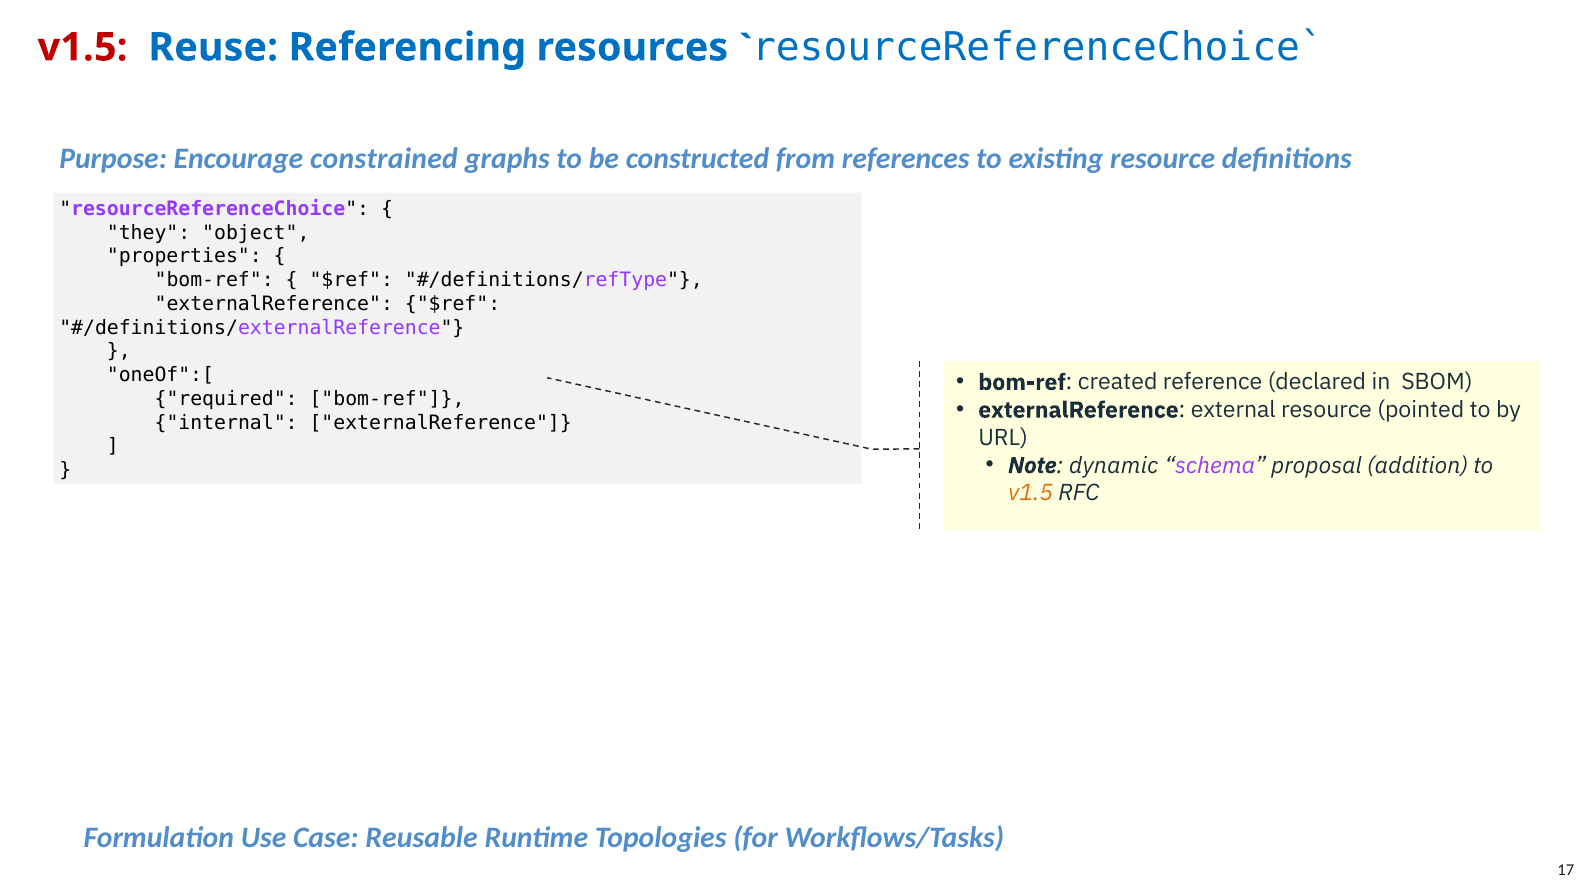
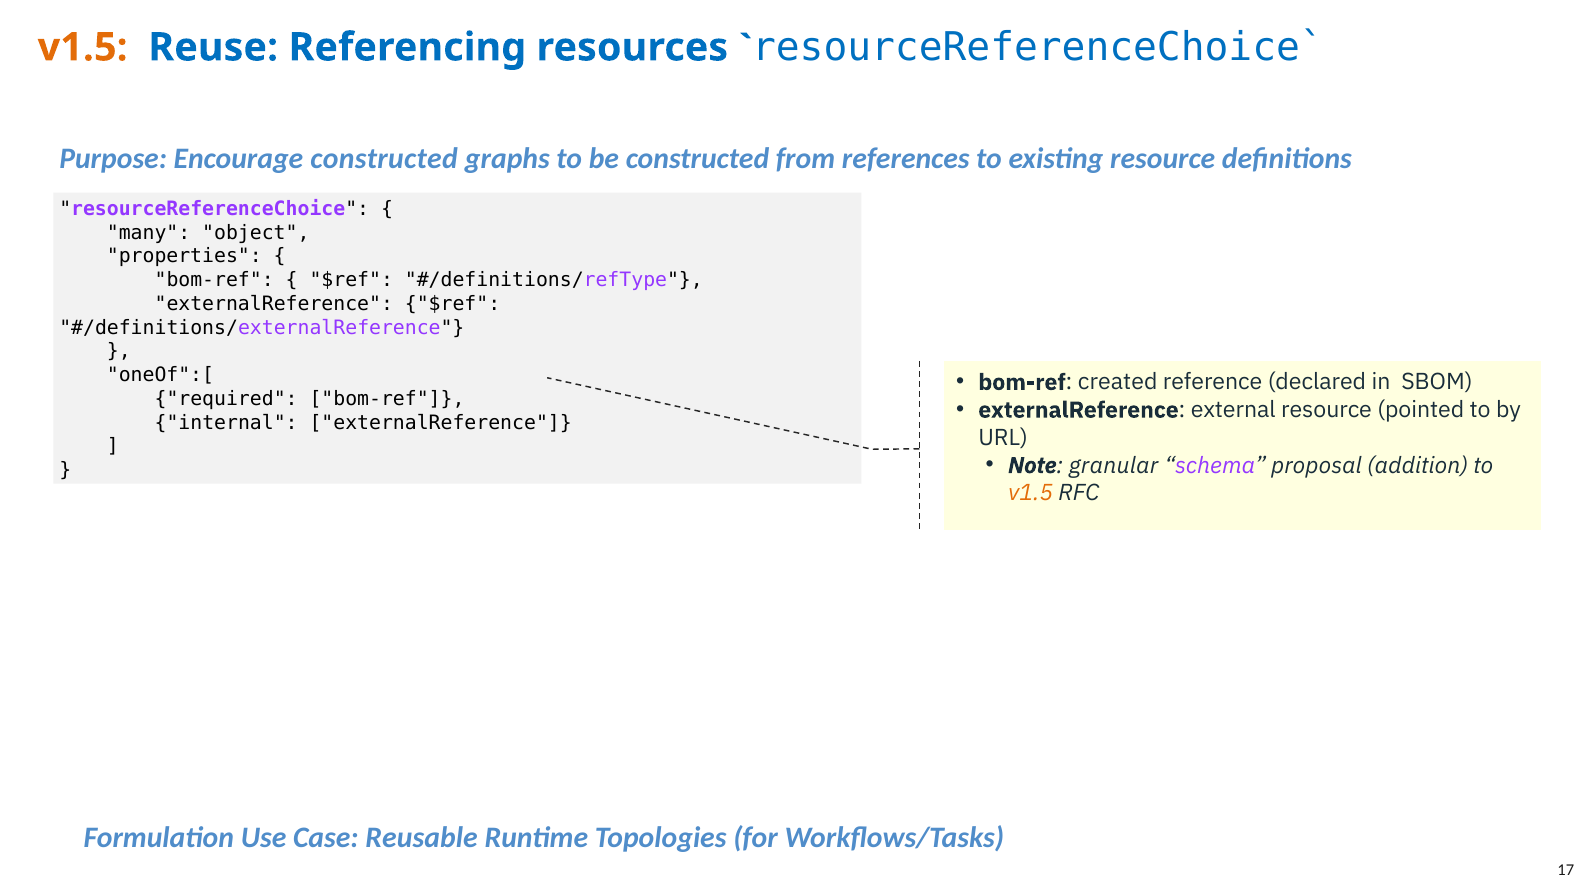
v1.5 colour: red -> orange (83, 47)
Encourage constrained: constrained -> constructed (384, 159)
they: they -> many (149, 233)
dynamic: dynamic -> granular (1114, 466)
